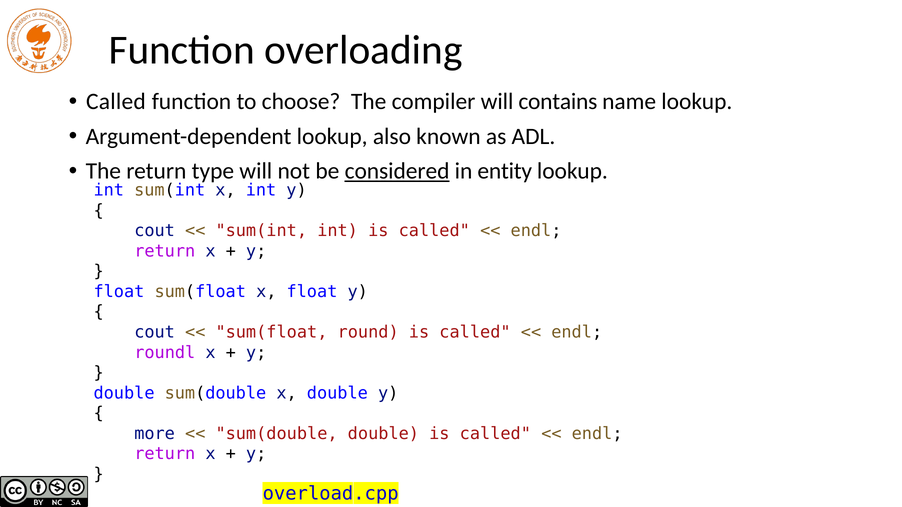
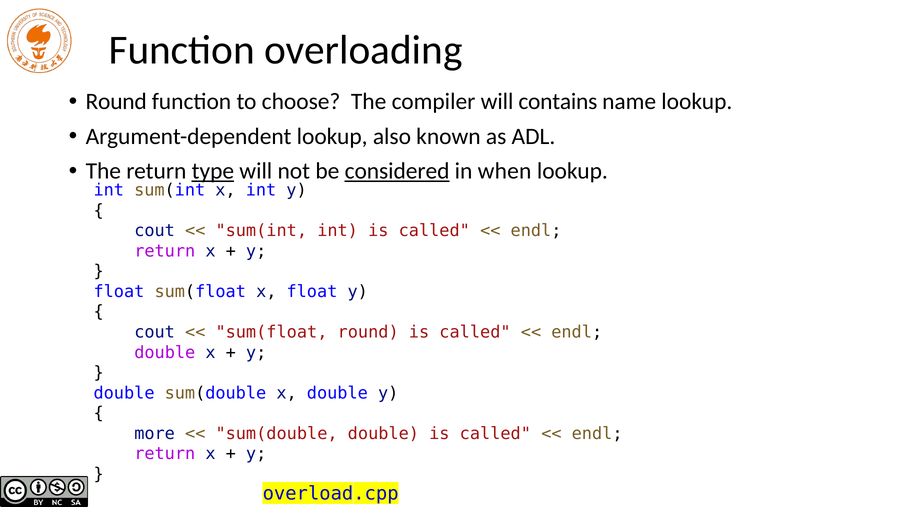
Called: Called -> Round (116, 102)
type underline: none -> present (213, 171)
entity: entity -> when (505, 171)
roundl: roundl -> double (165, 353)
